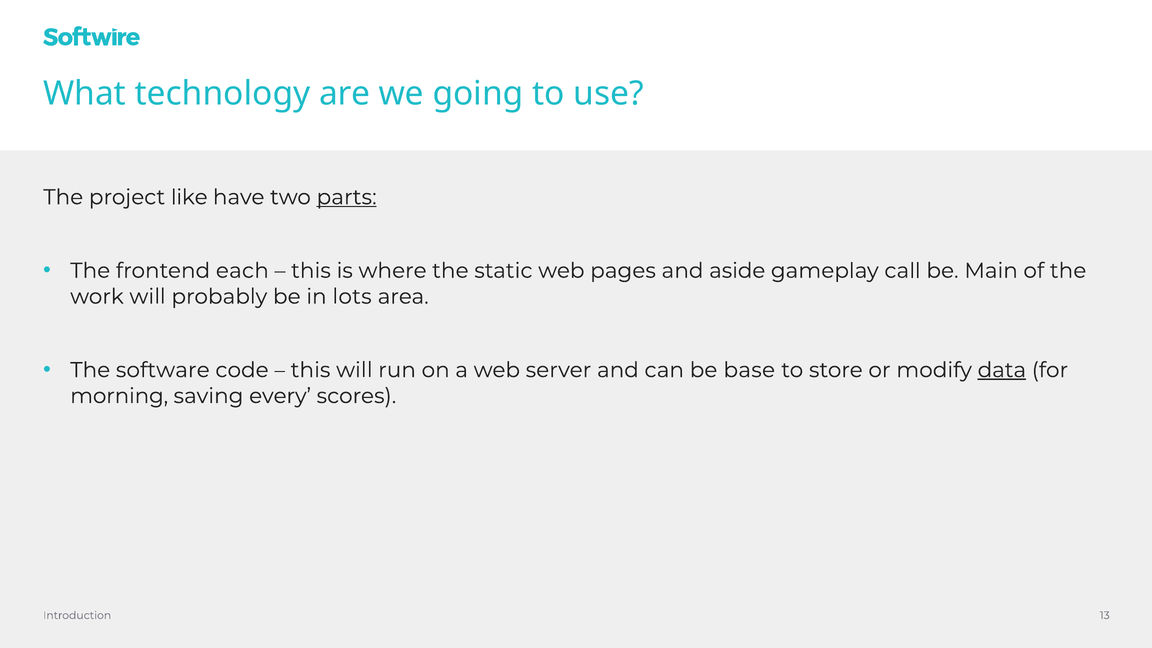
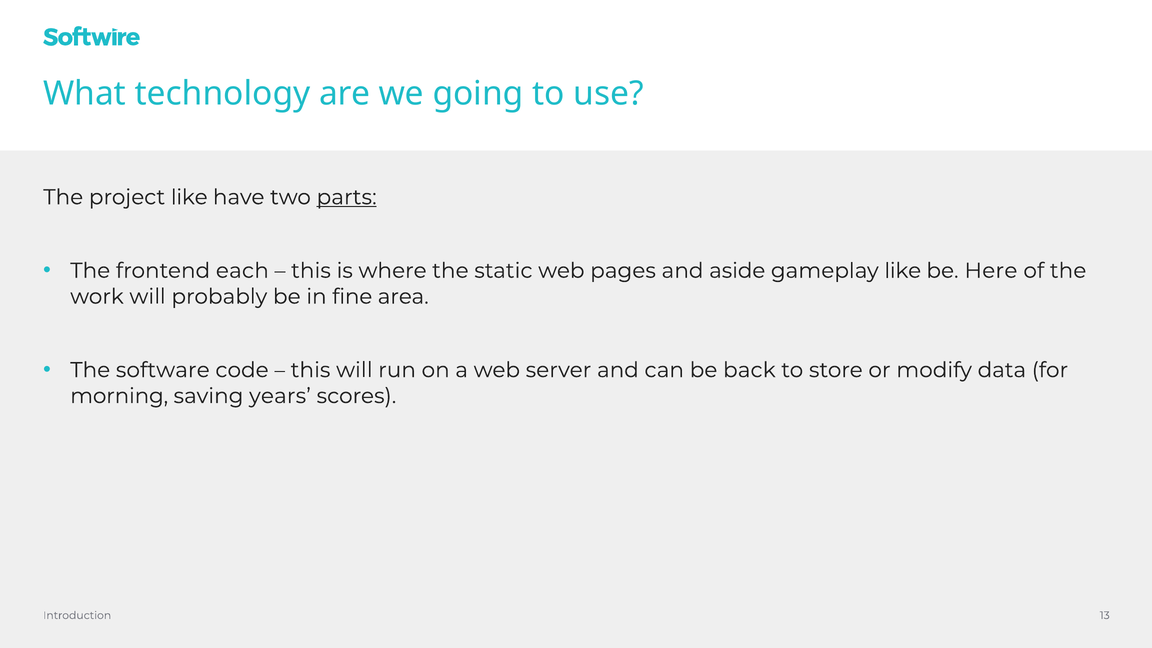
gameplay call: call -> like (903, 271)
Main: Main -> Here (991, 271)
lots: lots -> fine (352, 297)
base: base -> back (749, 370)
data underline: present -> none (1002, 370)
every: every -> years (280, 396)
